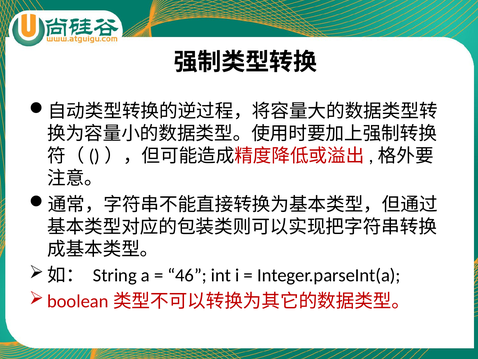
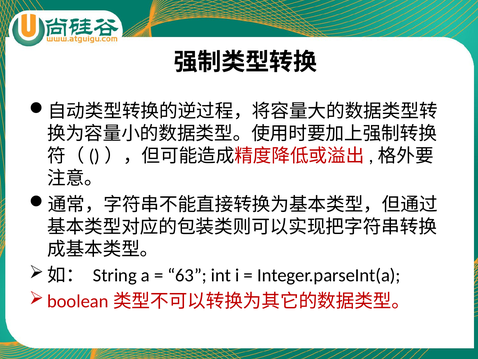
46: 46 -> 63 (187, 275)
